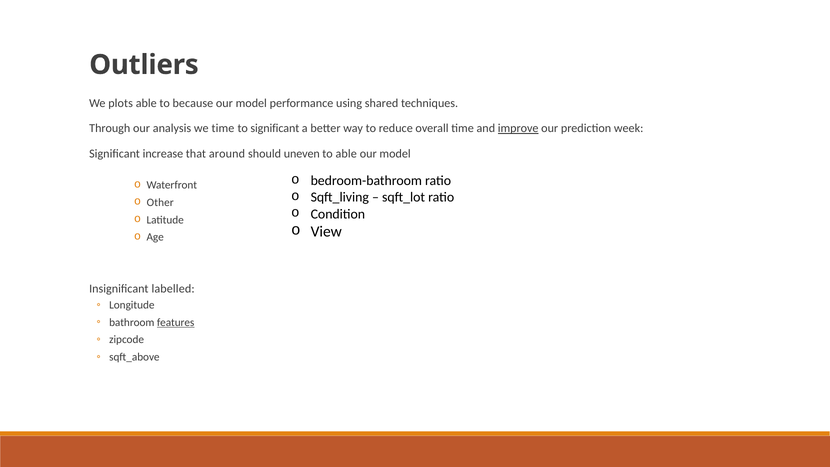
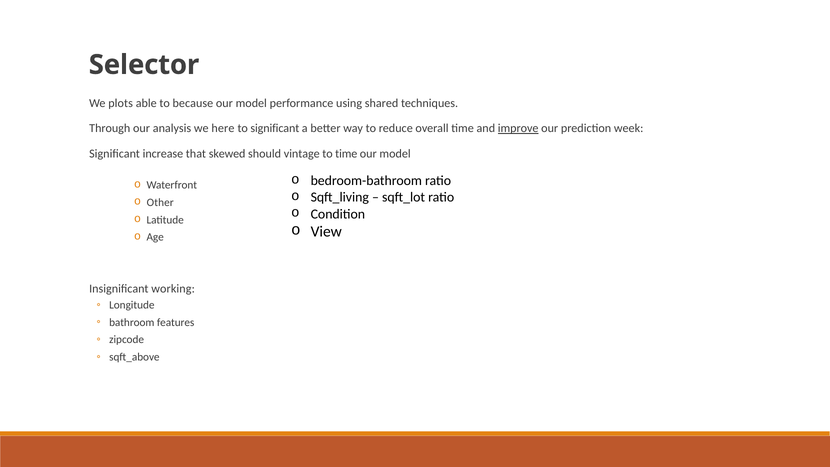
Outliers: Outliers -> Selector (144, 65)
we time: time -> here (223, 128)
around: around -> skewed (227, 154)
uneven: uneven -> vintage (302, 154)
to able: able -> time (346, 154)
labelled: labelled -> working (173, 289)
features underline: present -> none (176, 322)
